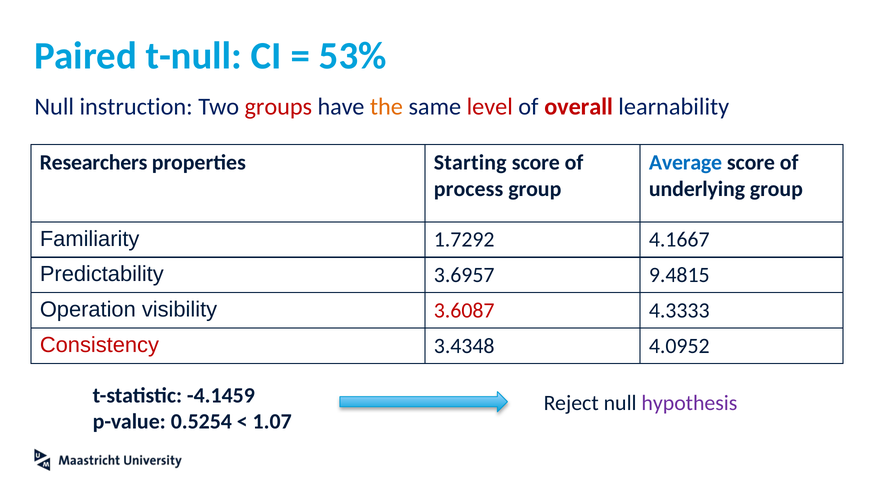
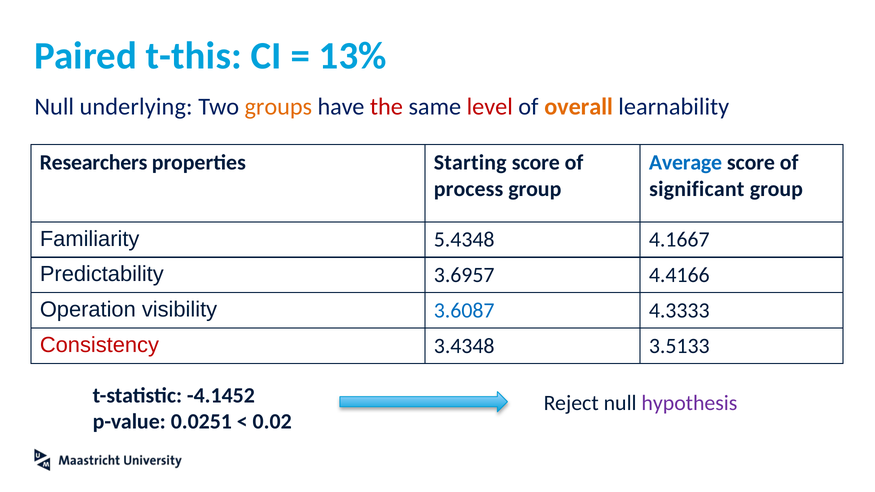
t-null: t-null -> t-this (194, 56)
53%: 53% -> 13% (353, 56)
instruction: instruction -> underlying (136, 107)
groups colour: red -> orange (278, 107)
the colour: orange -> red (386, 107)
overall colour: red -> orange (579, 107)
underlying: underlying -> significant (697, 189)
1.7292: 1.7292 -> 5.4348 (464, 240)
9.4815: 9.4815 -> 4.4166 (679, 275)
3.6087 colour: red -> blue (464, 311)
4.0952: 4.0952 -> 3.5133 (679, 346)
-4.1459: -4.1459 -> -4.1452 (221, 395)
0.5254: 0.5254 -> 0.0251 (201, 422)
1.07: 1.07 -> 0.02 (272, 422)
